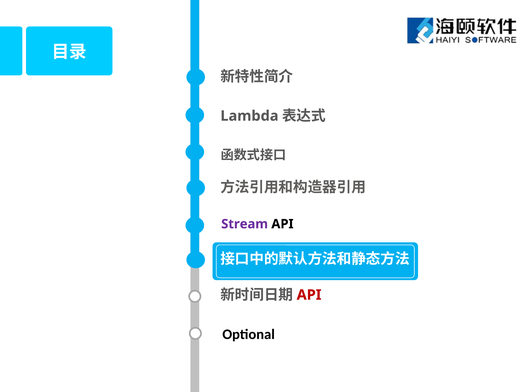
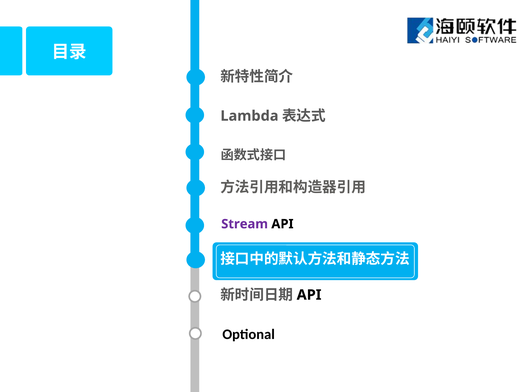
API colour: red -> black (309, 295)
